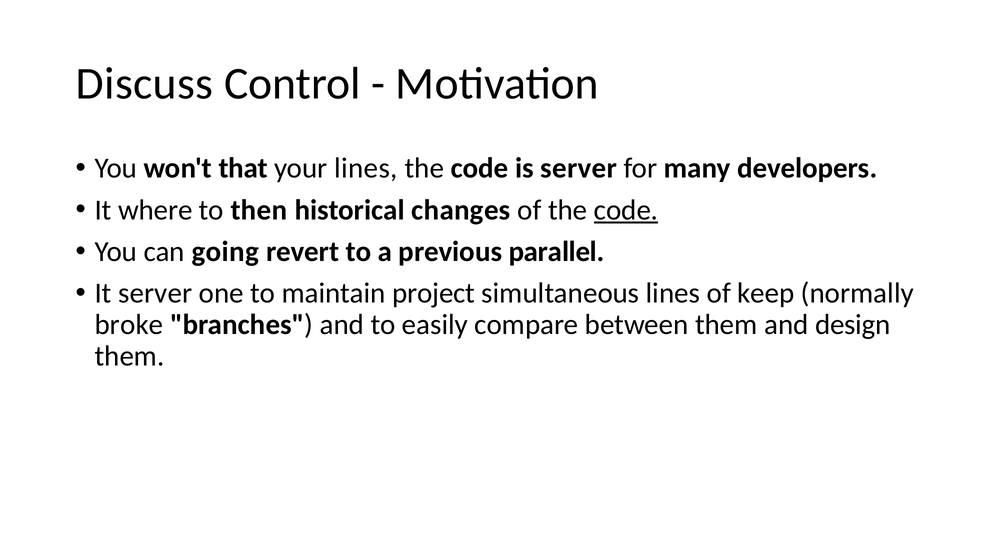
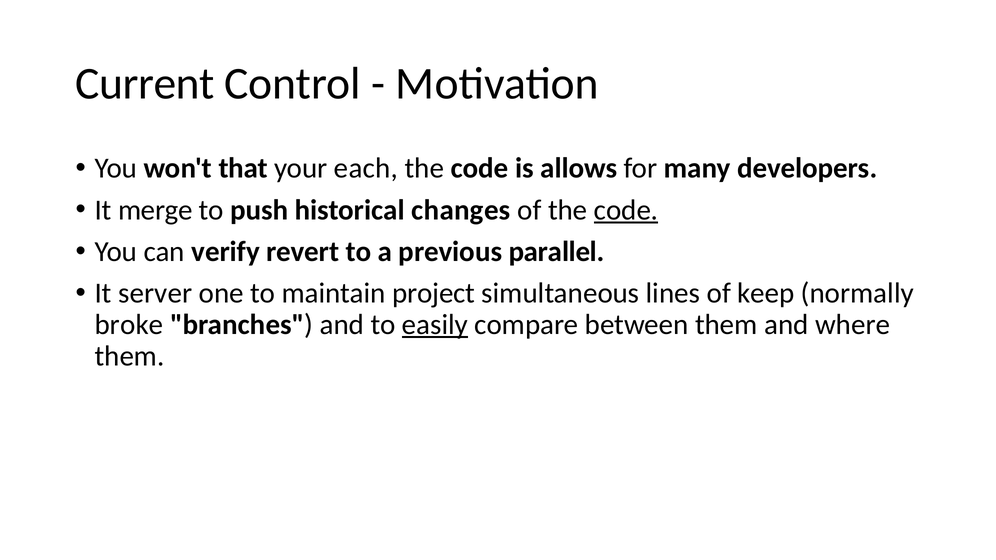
Discuss: Discuss -> Current (145, 84)
your lines: lines -> each (366, 168)
is server: server -> allows (579, 168)
where: where -> merge (155, 210)
then: then -> push (259, 210)
going: going -> verify (226, 252)
easily underline: none -> present (435, 325)
design: design -> where (853, 325)
